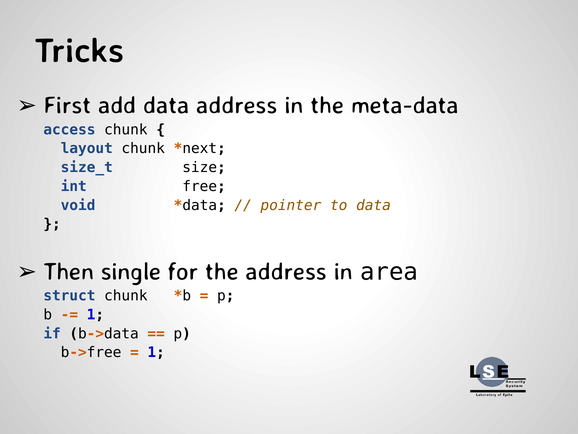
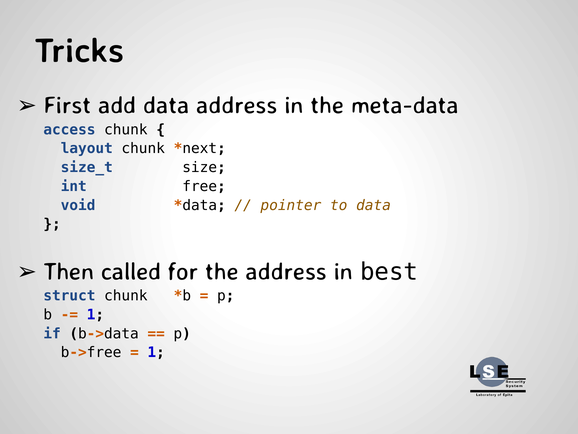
single: single -> called (131, 271)
area: area -> best (389, 271)
